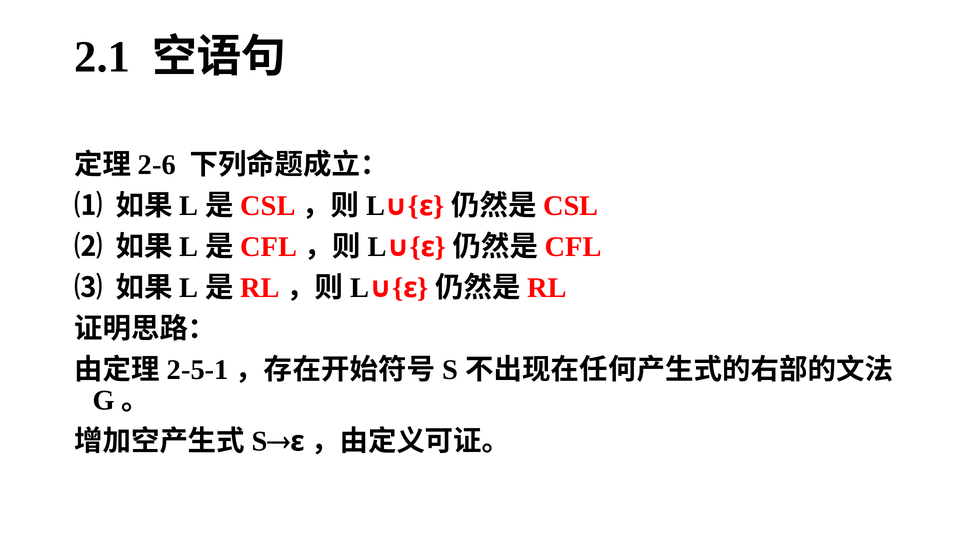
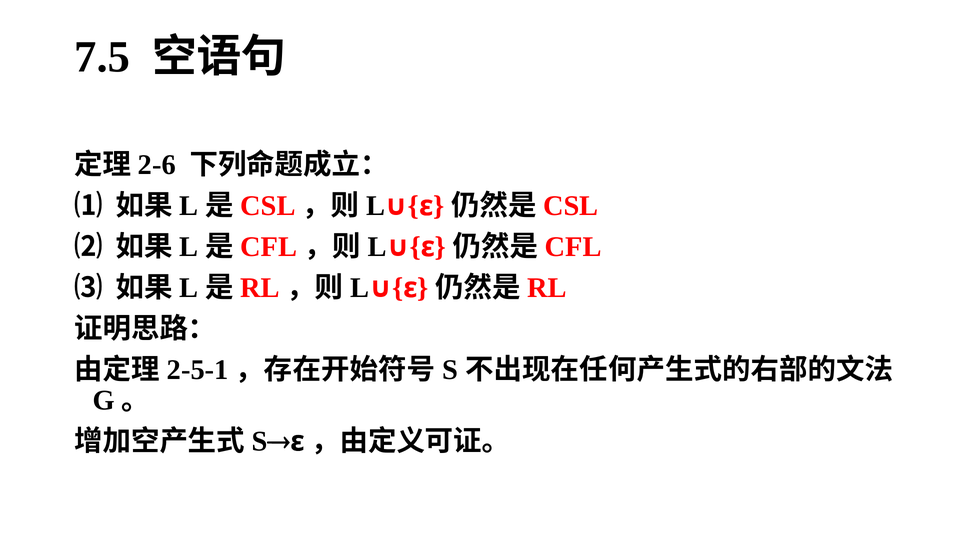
2.1: 2.1 -> 7.5 (102, 57)
